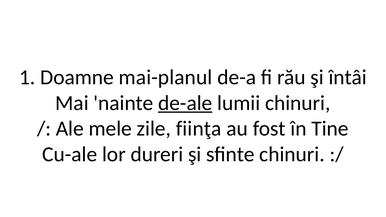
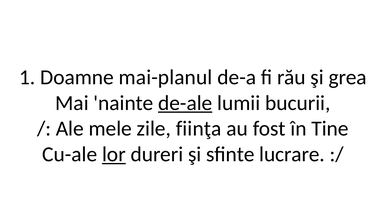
întâi: întâi -> grea (348, 77)
lumii chinuri: chinuri -> bucurii (298, 103)
lor underline: none -> present (114, 154)
sfinte chinuri: chinuri -> lucrare (292, 154)
